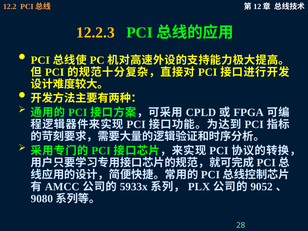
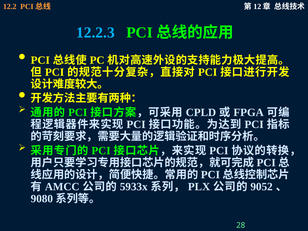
12.2.3 colour: yellow -> light blue (95, 33)
